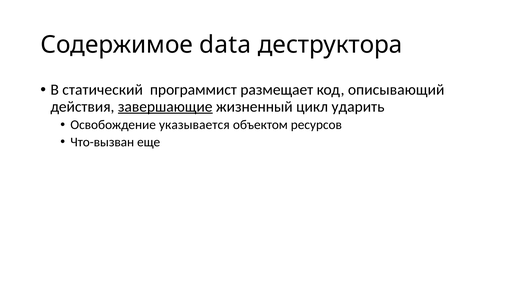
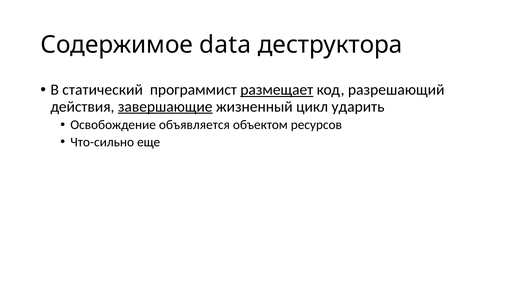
размещает underline: none -> present (277, 90)
описывающий: описывающий -> разрешающий (396, 90)
указывается: указывается -> объявляется (194, 125)
Что-вызван: Что-вызван -> Что-сильно (102, 142)
